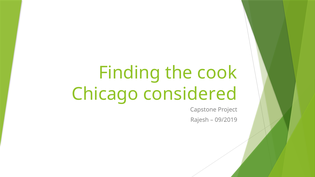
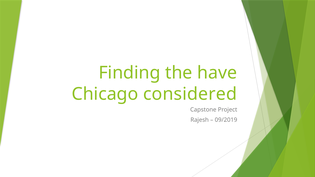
cook: cook -> have (217, 73)
